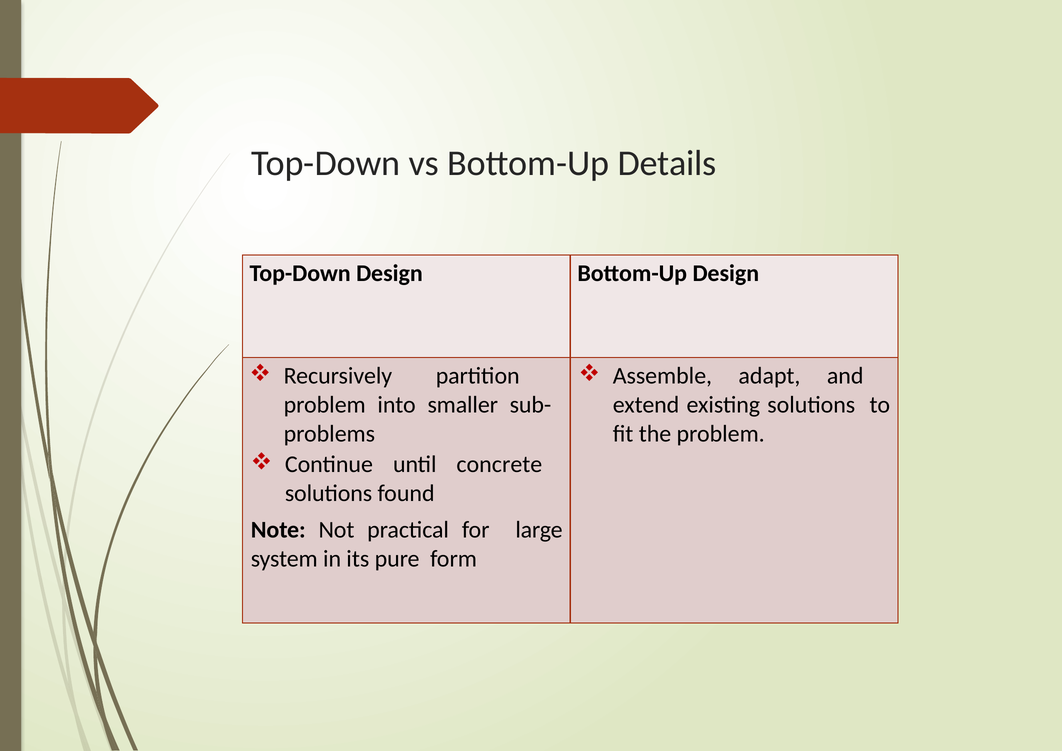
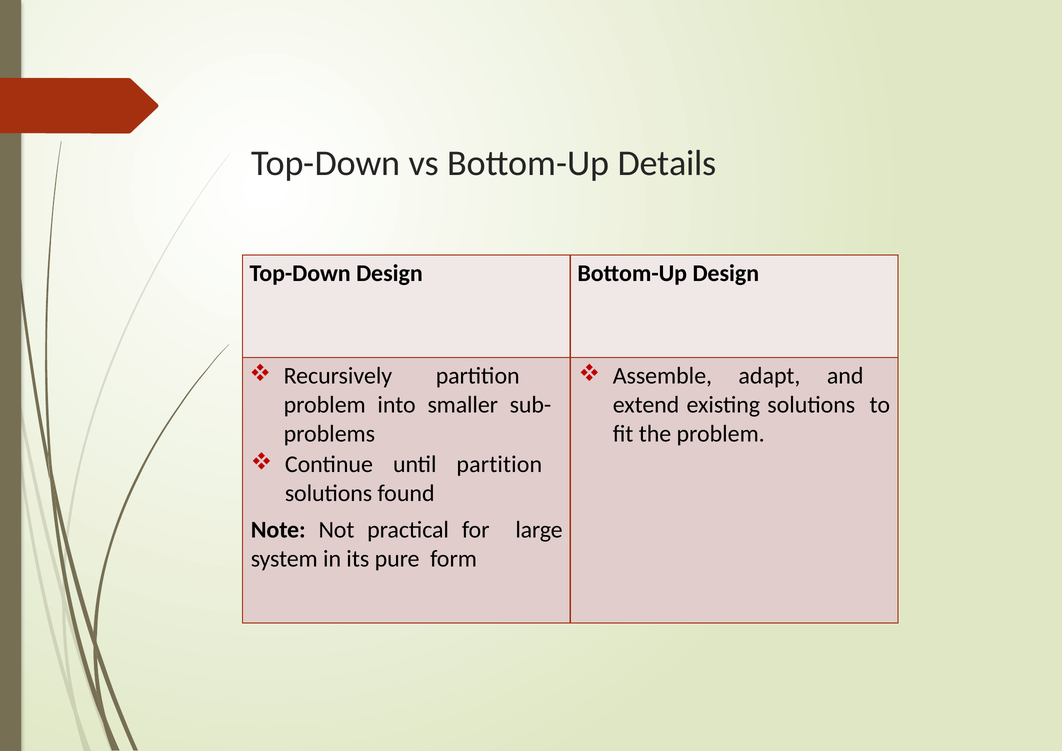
until concrete: concrete -> partition (499, 464)
